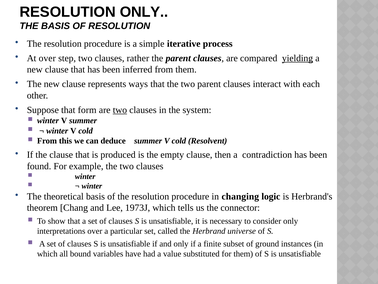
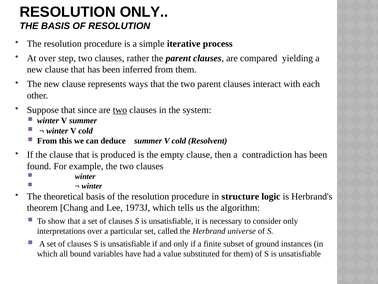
yielding underline: present -> none (298, 58)
form: form -> since (87, 110)
changing: changing -> structure (240, 196)
connector: connector -> algorithm (240, 207)
